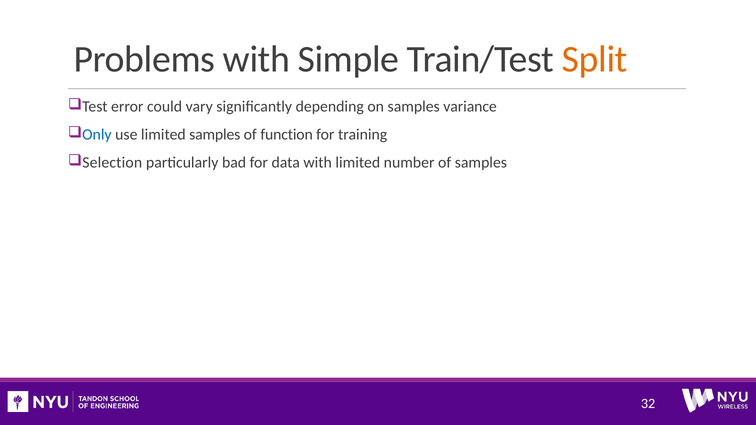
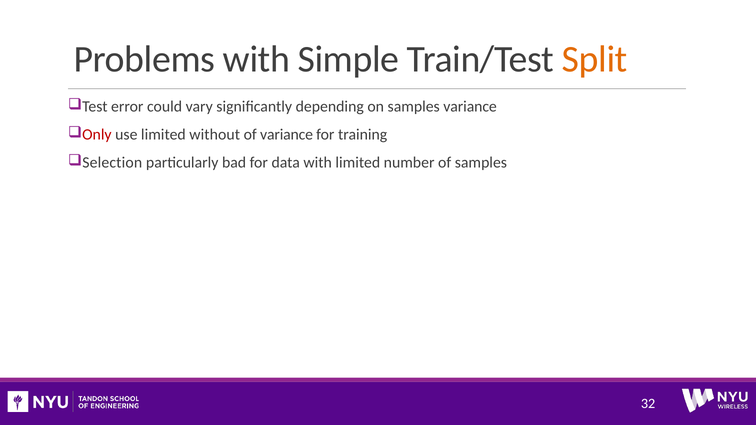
Only colour: blue -> red (97, 135)
limited samples: samples -> without (215, 135)
of function: function -> variance (287, 135)
